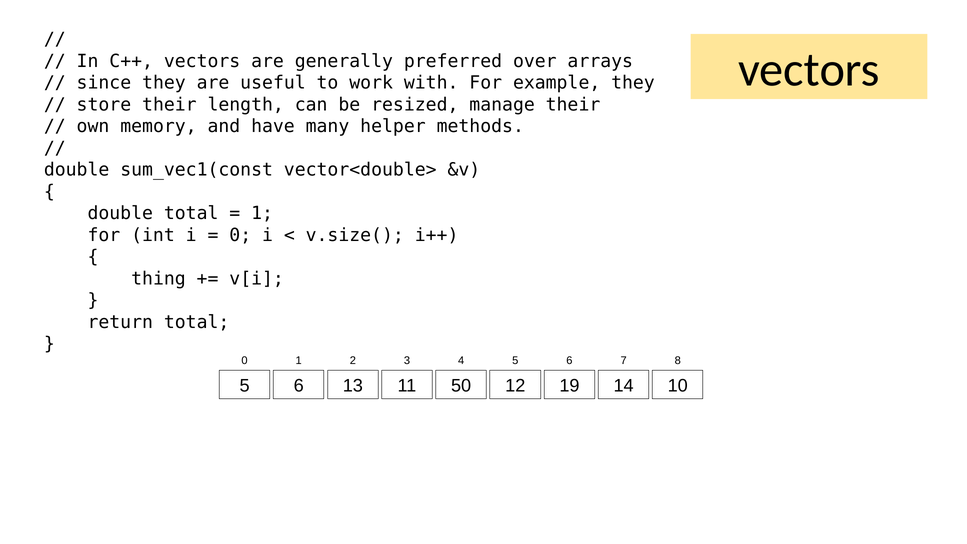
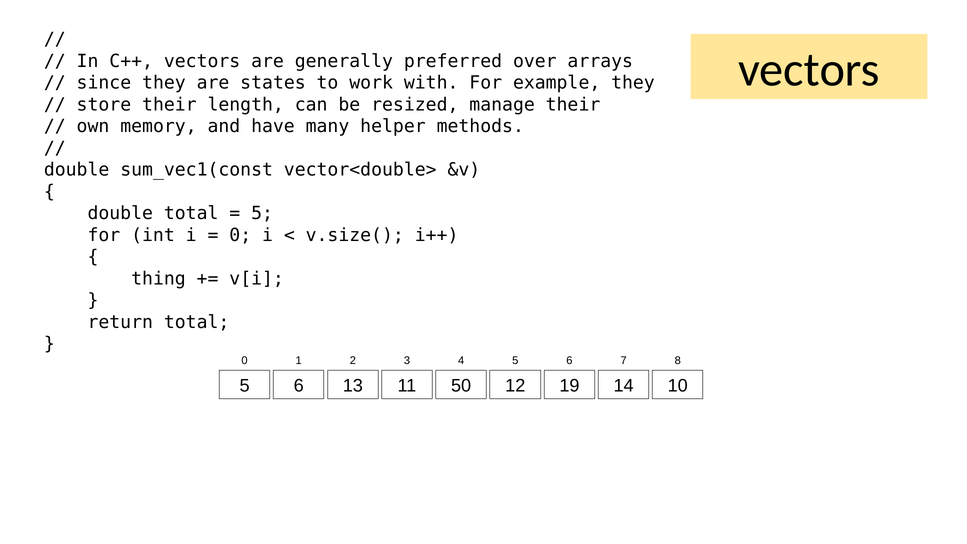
useful: useful -> states (273, 83)
1: 1 -> 5 (262, 213)
